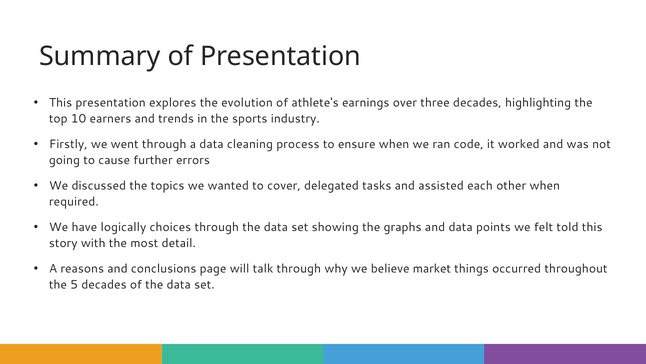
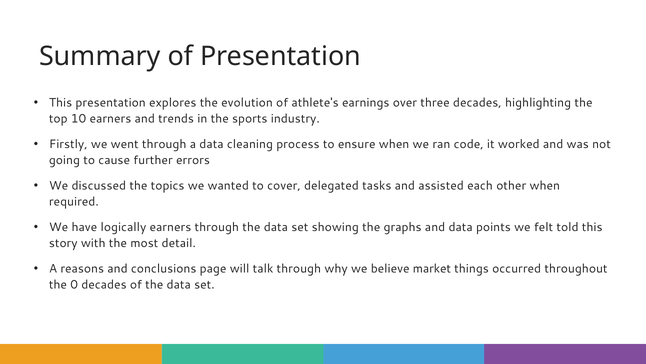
logically choices: choices -> earners (170, 227)
5: 5 -> 0 (74, 284)
